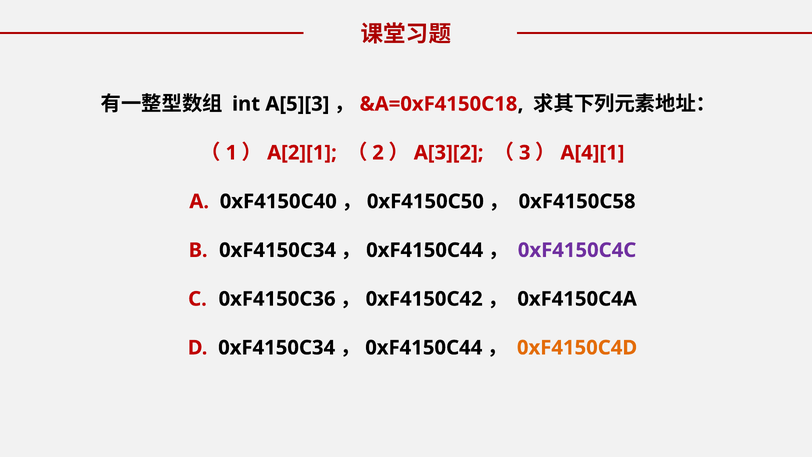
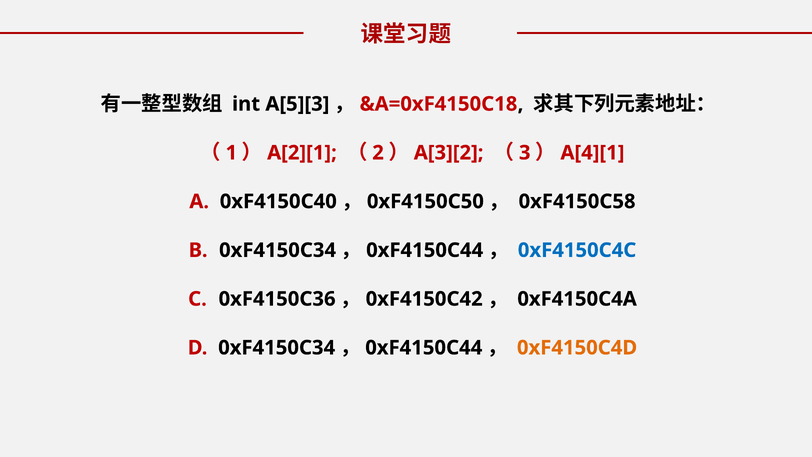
0xF4150C4C colour: purple -> blue (577, 250)
